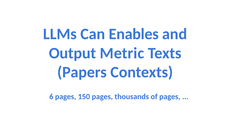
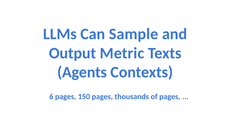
Enables: Enables -> Sample (134, 34)
Papers: Papers -> Agents (82, 72)
